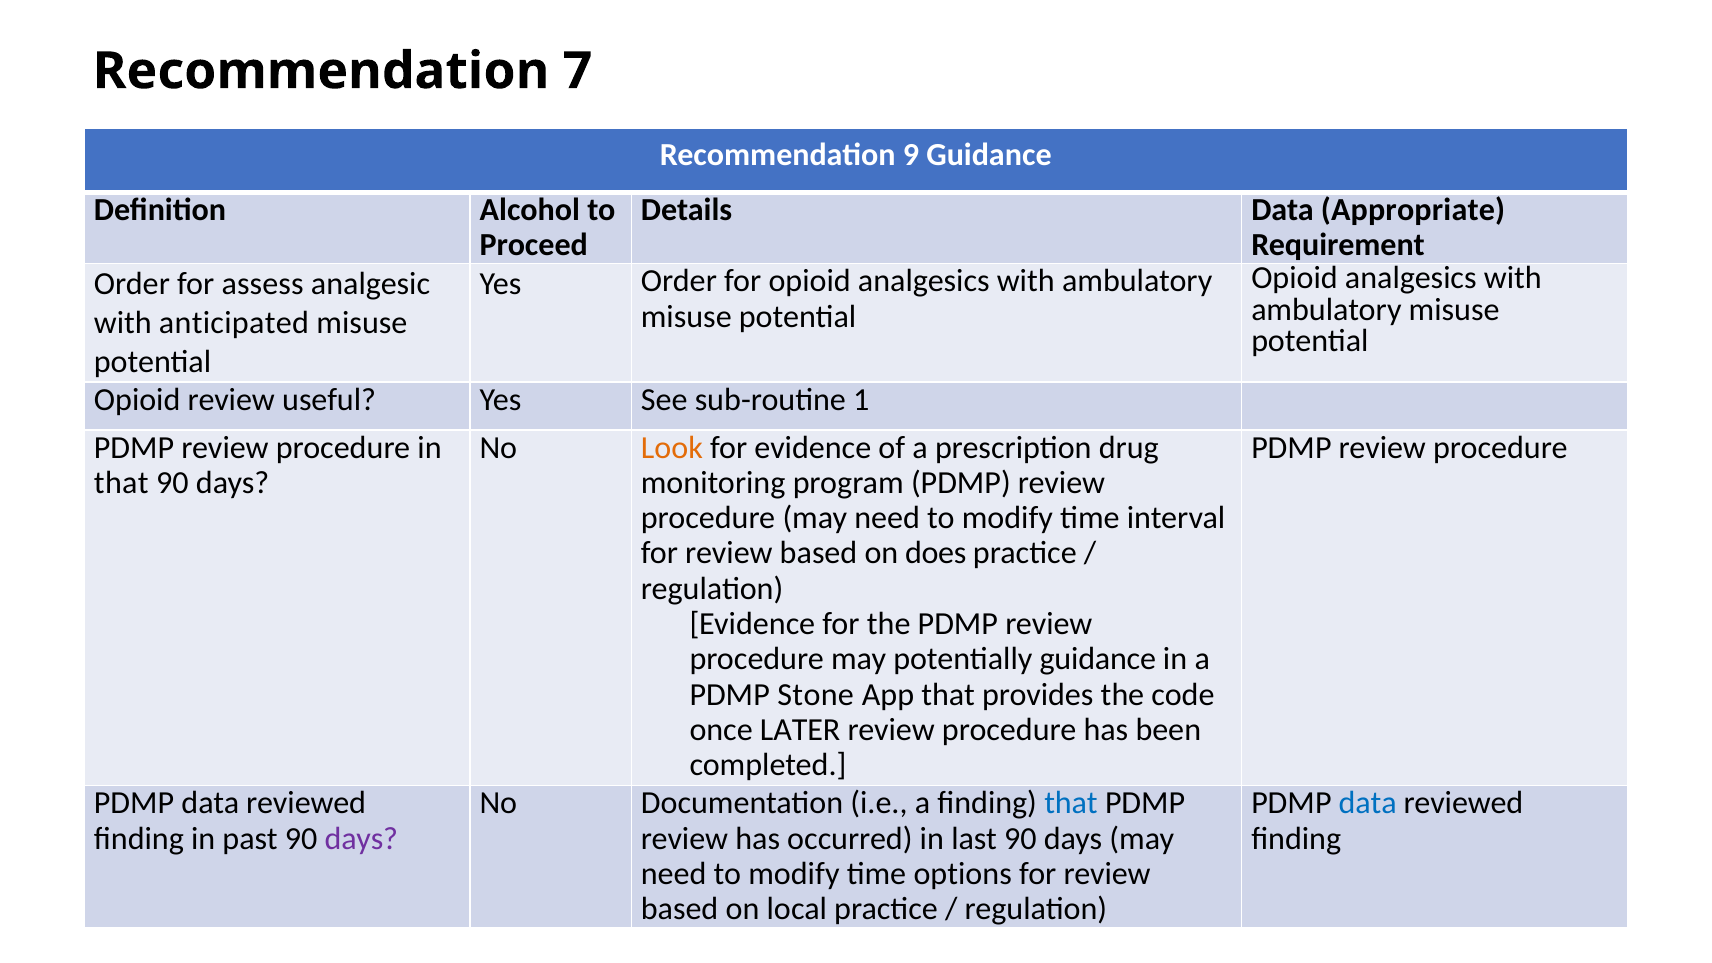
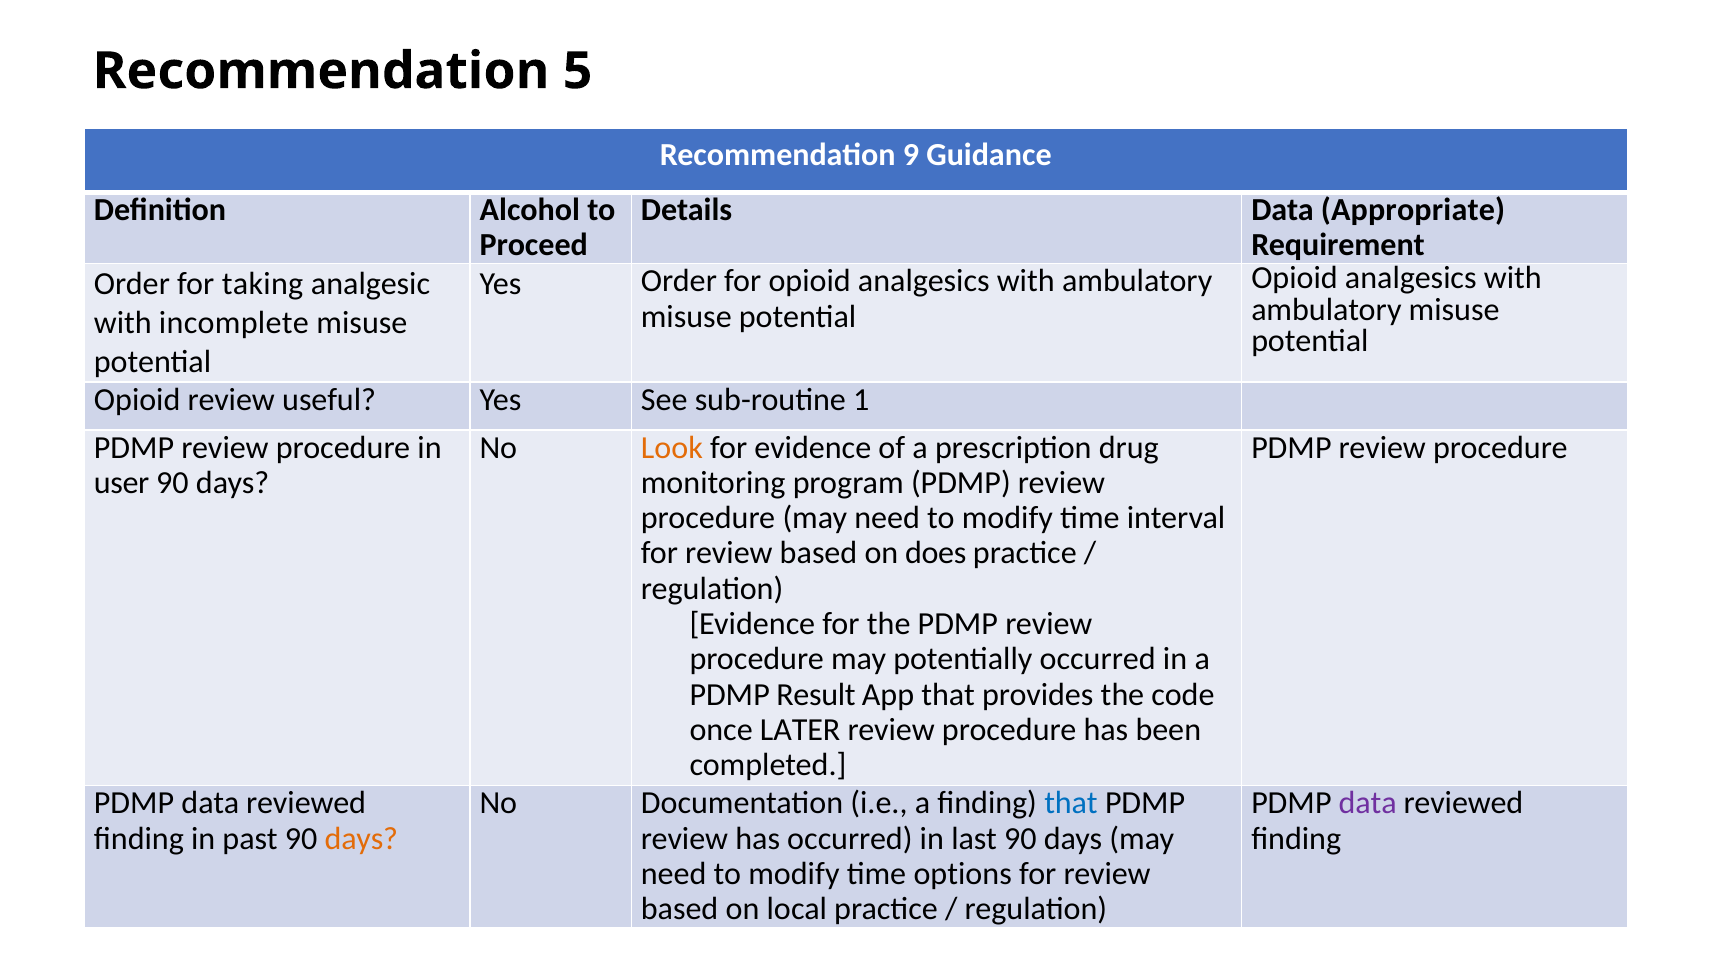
7: 7 -> 5 (578, 71)
assess: assess -> taking (263, 284)
anticipated: anticipated -> incomplete (234, 323)
that: that -> user (122, 483)
potentially guidance: guidance -> occurred (1098, 659)
Stone: Stone -> Result (816, 695)
data colour: blue -> purple (1368, 803)
days colour: purple -> orange (361, 838)
